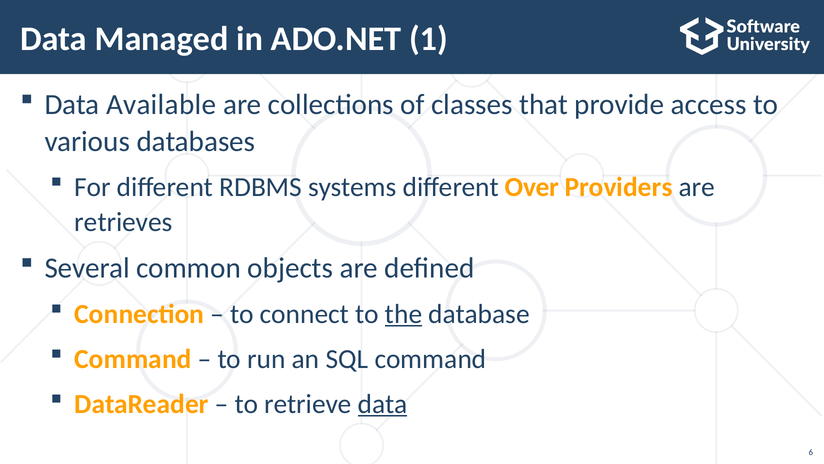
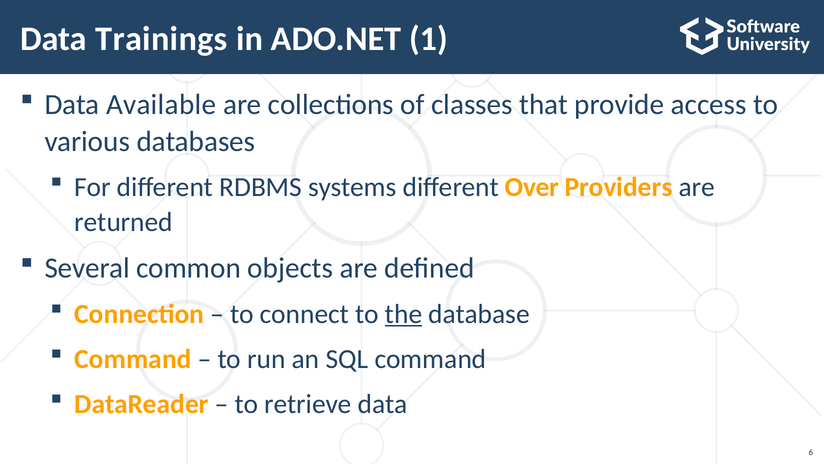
Managed: Managed -> Trainings (161, 39)
retrieves: retrieves -> returned (124, 222)
data underline: present -> none (383, 404)
